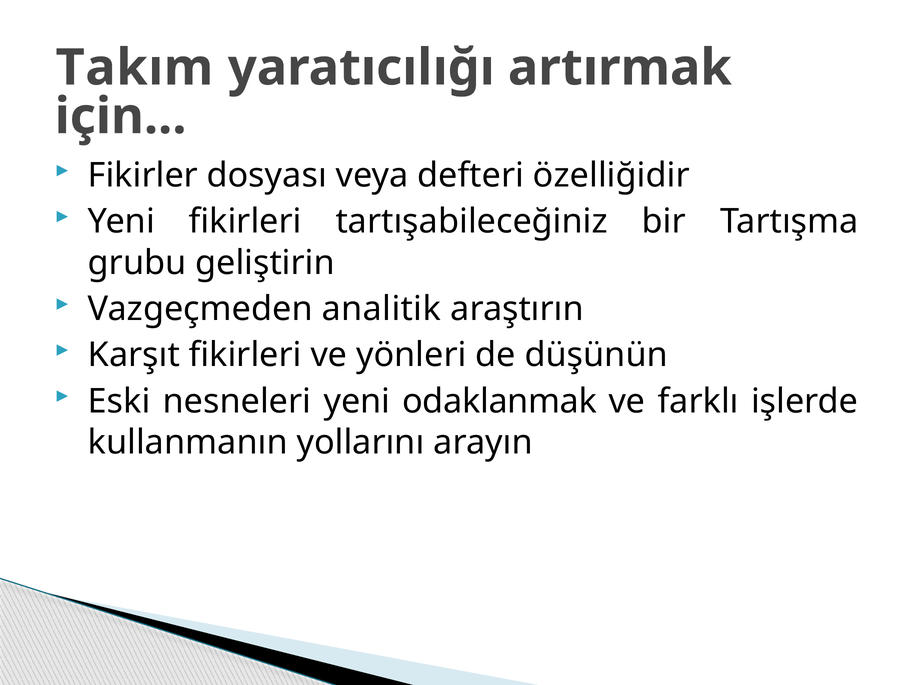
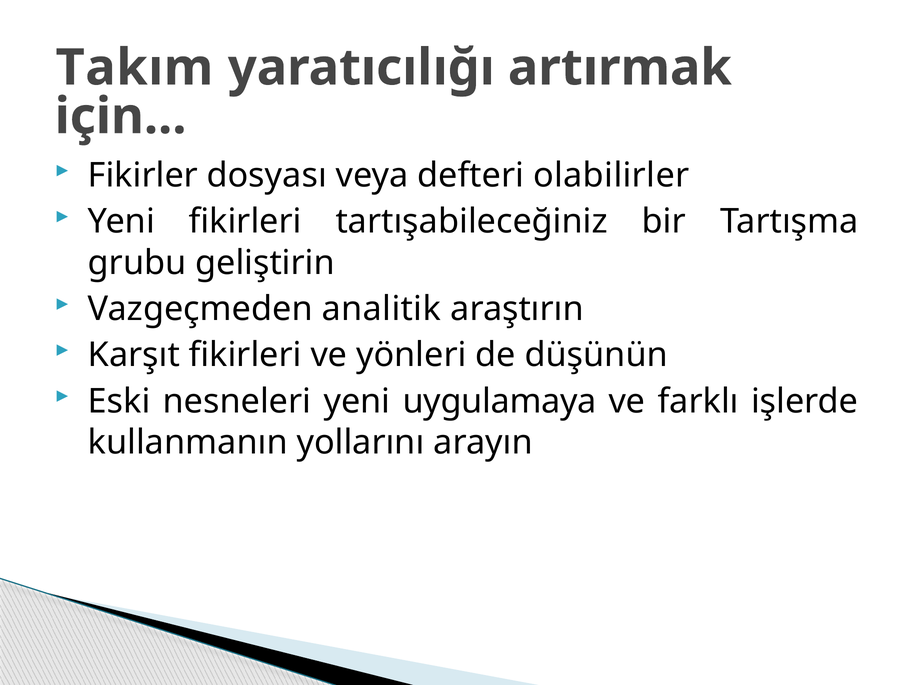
özelliğidir: özelliğidir -> olabilirler (611, 175)
odaklanmak: odaklanmak -> uygulamaya (500, 401)
